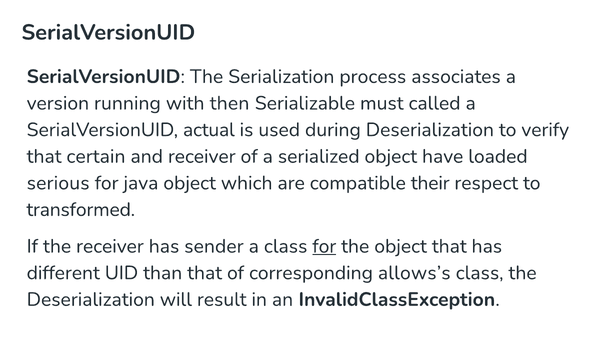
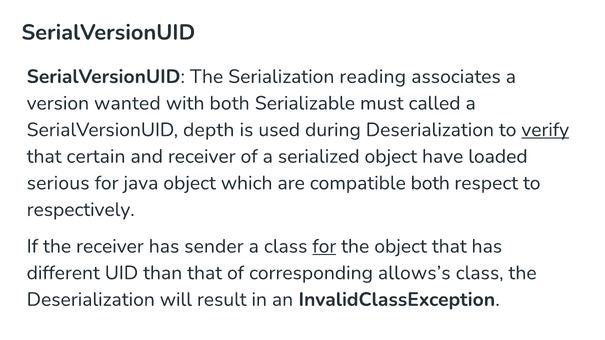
process: process -> reading (373, 77)
running: running -> wanted (127, 103)
with then: then -> both (230, 103)
actual: actual -> depth (209, 130)
verify underline: none -> present (545, 130)
compatible their: their -> both (430, 183)
transformed: transformed -> respectively (81, 210)
